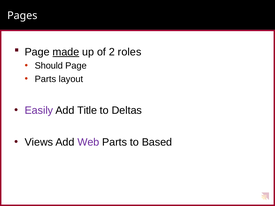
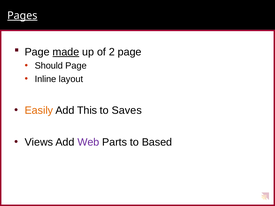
Pages underline: none -> present (22, 16)
2 roles: roles -> page (130, 52)
Parts: Parts -> Inline (45, 79)
Easily colour: purple -> orange (39, 110)
Title: Title -> This (87, 110)
Deltas: Deltas -> Saves (127, 110)
